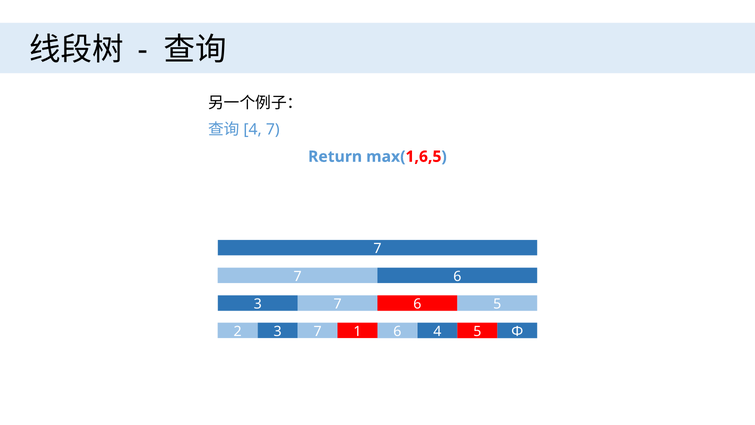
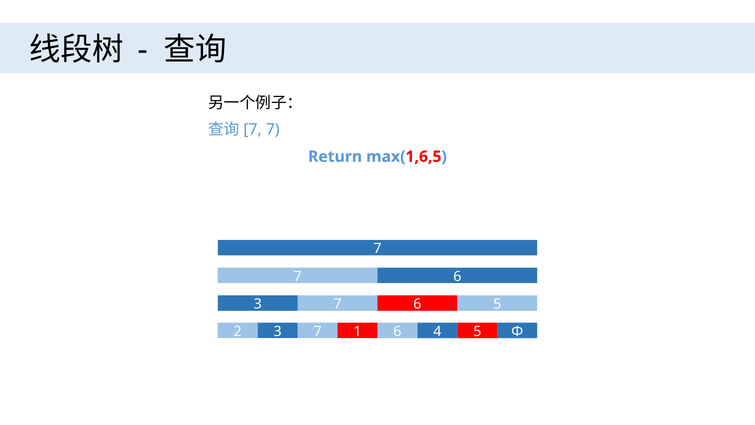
4: 4 -> 7 (253, 130)
